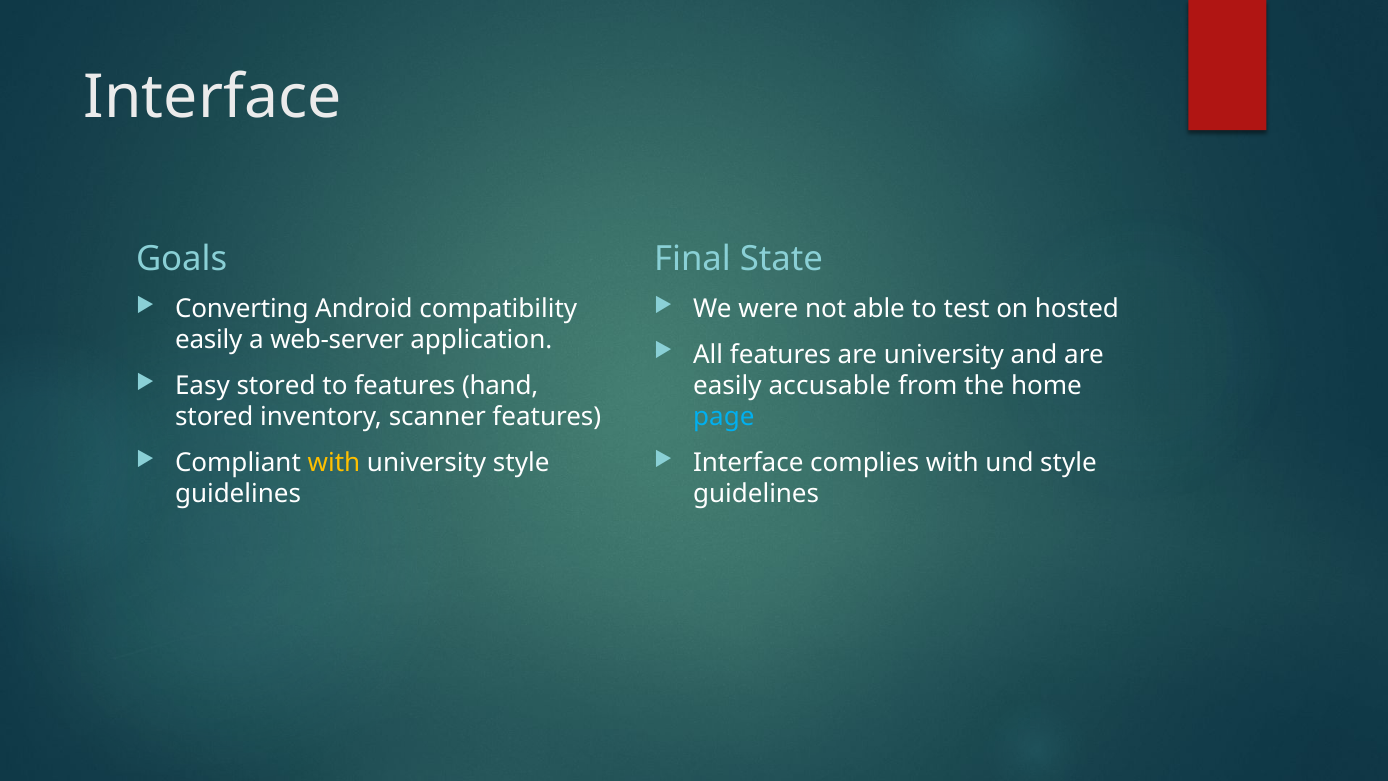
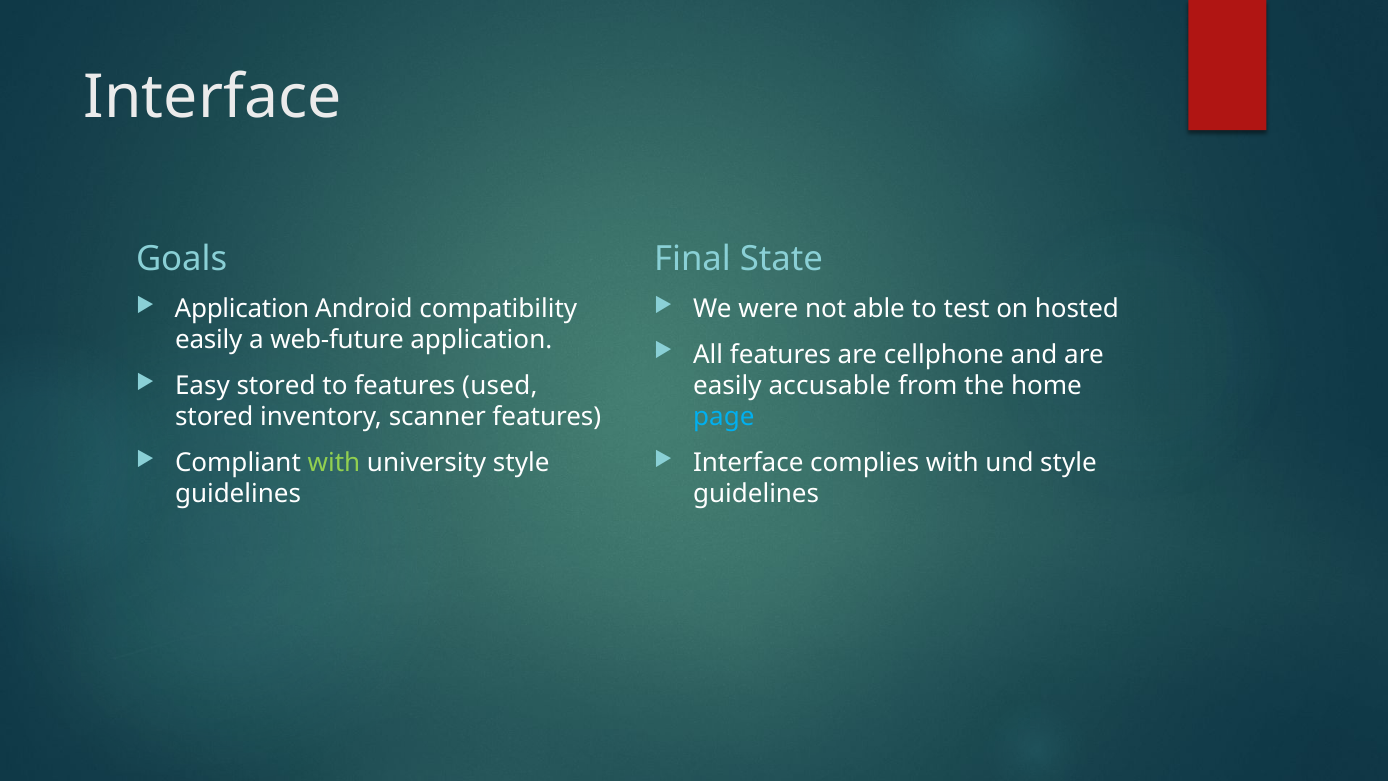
Converting: Converting -> Application (242, 309)
web-server: web-server -> web-future (337, 340)
are university: university -> cellphone (944, 355)
hand: hand -> used (500, 386)
with colour: yellow -> light green (334, 463)
